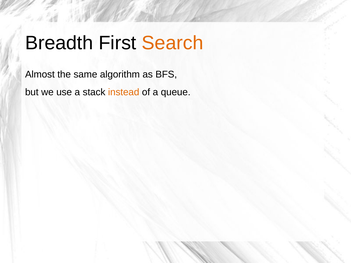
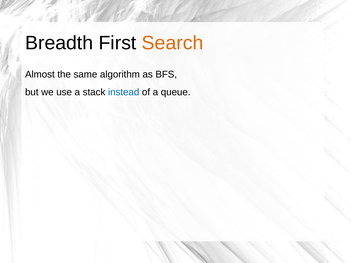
instead colour: orange -> blue (124, 92)
